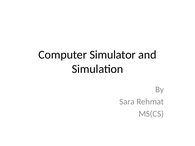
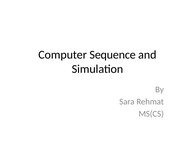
Simulator: Simulator -> Sequence (113, 55)
